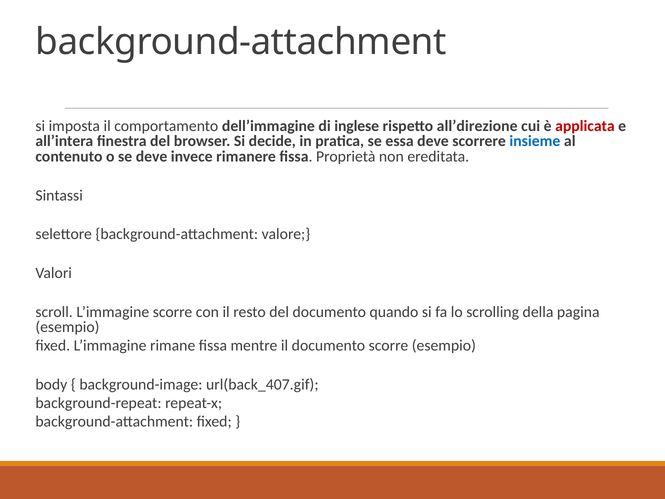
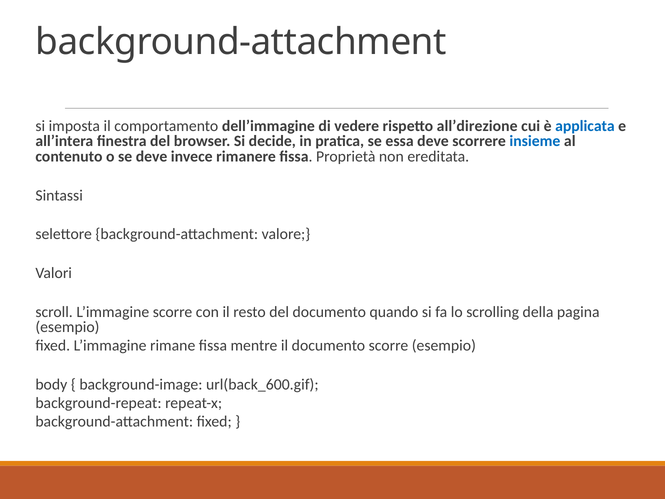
inglese: inglese -> vedere (357, 126)
applicata colour: red -> blue (585, 126)
url(back_407.gif: url(back_407.gif -> url(back_600.gif (262, 384)
